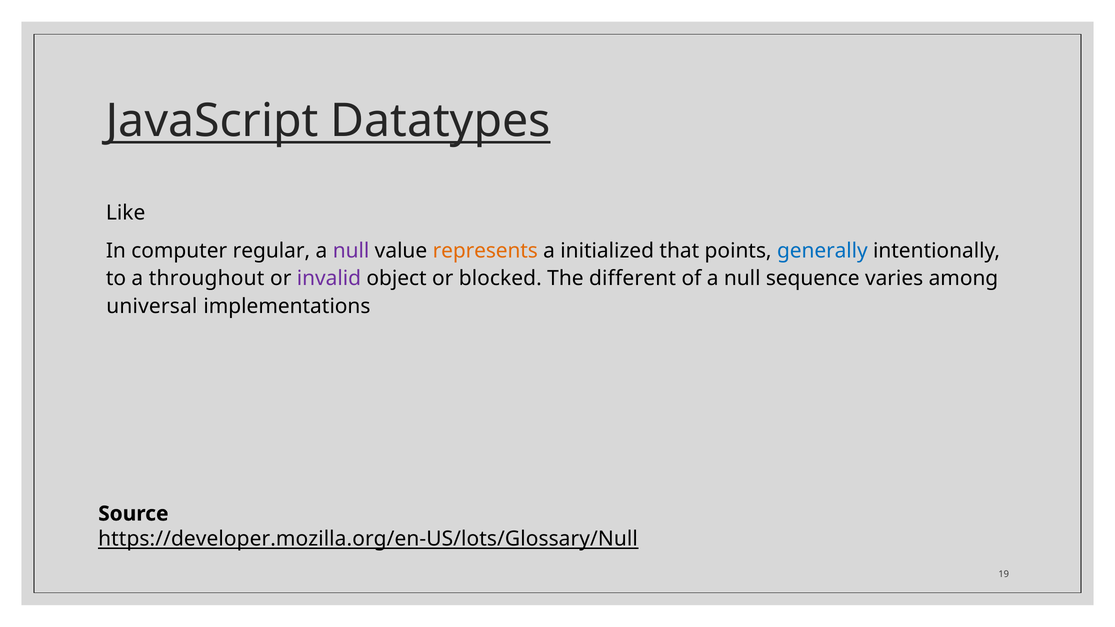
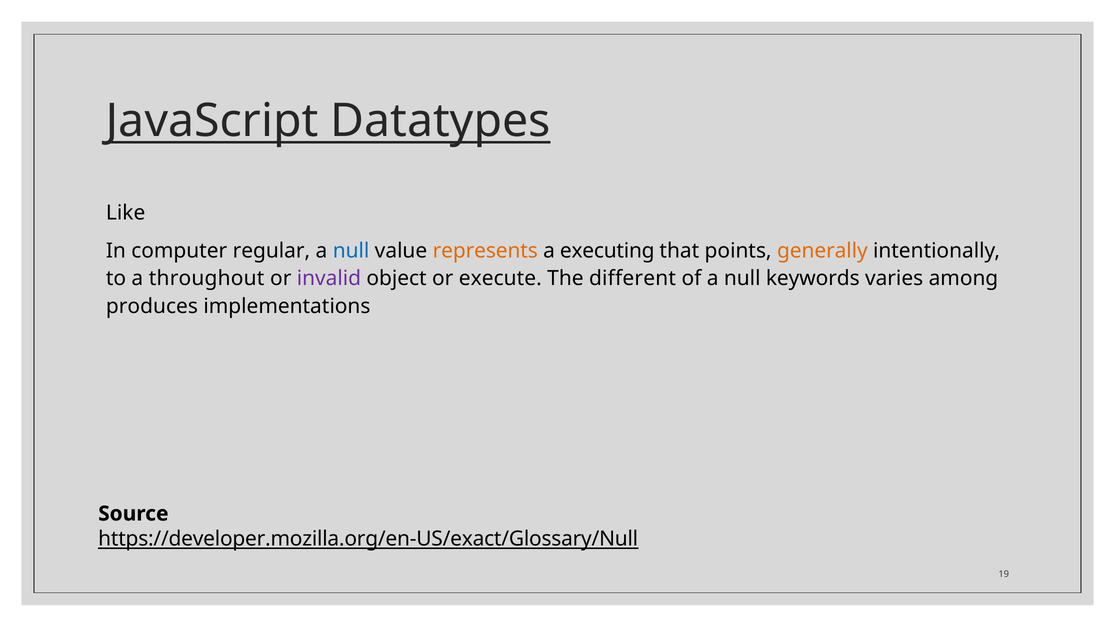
null colour: purple -> blue (351, 251)
initialized: initialized -> executing (607, 251)
generally colour: blue -> orange (822, 251)
blocked: blocked -> execute (500, 279)
sequence: sequence -> keywords (813, 279)
universal: universal -> produces (152, 306)
https://developer.mozilla.org/en-US/lots/Glossary/Null: https://developer.mozilla.org/en-US/lots/Glossary/Null -> https://developer.mozilla.org/en-US/exact/Glossary/Null (368, 539)
